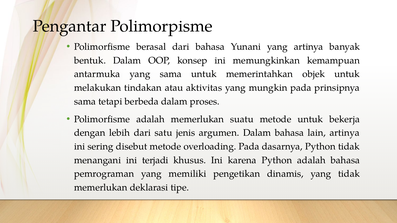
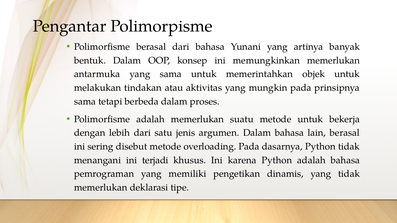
memungkinkan kemampuan: kemampuan -> memerlukan (333, 60)
lain artinya: artinya -> berasal (345, 133)
